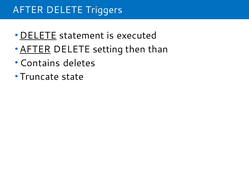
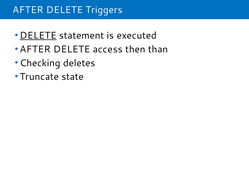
AFTER underline: present -> none (35, 49)
setting: setting -> access (108, 49)
Contains: Contains -> Checking (40, 63)
